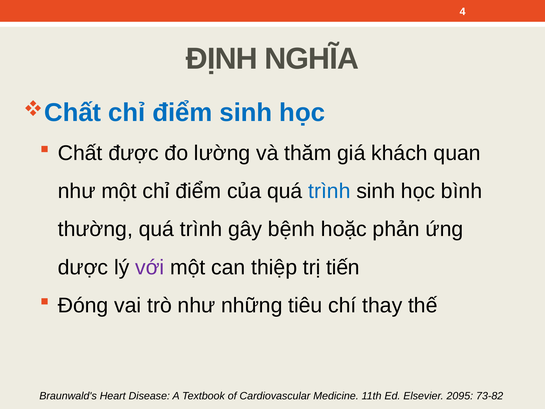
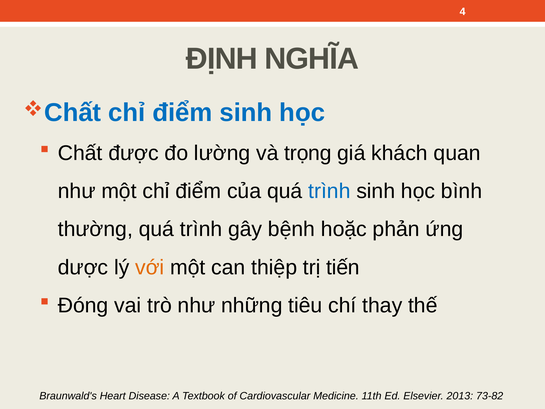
thăm: thăm -> trọng (308, 153)
với colour: purple -> orange (150, 267)
2095: 2095 -> 2013 (460, 396)
